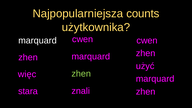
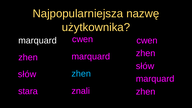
counts: counts -> nazwę (143, 14)
użyć: użyć -> słów (145, 66)
zhen colour: light green -> light blue (81, 74)
więc: więc -> słów (27, 74)
